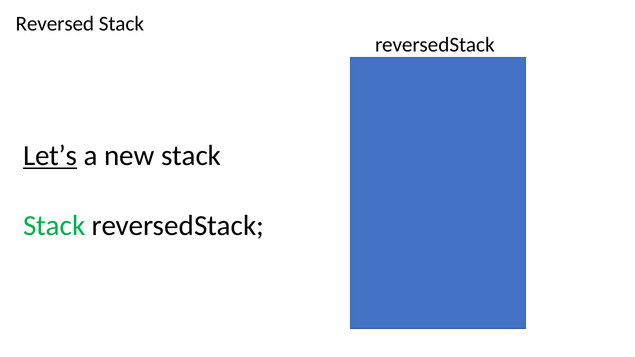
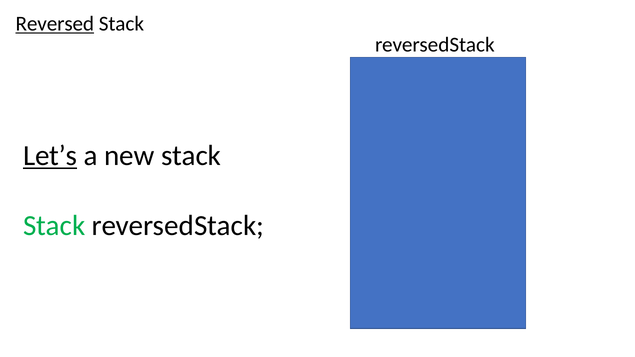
Reversed underline: none -> present (55, 24)
